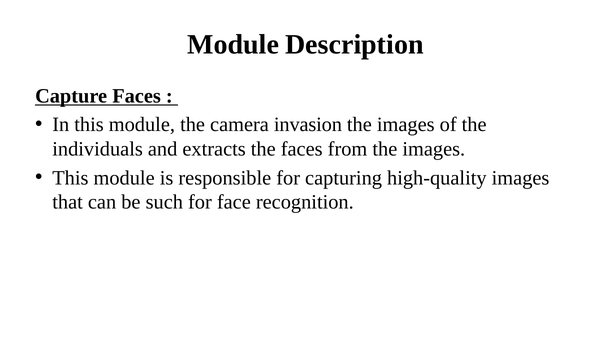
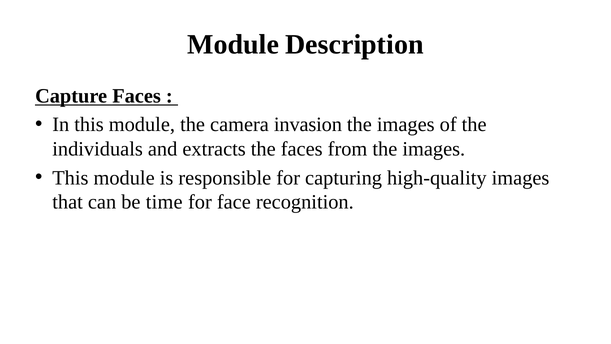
such: such -> time (164, 202)
